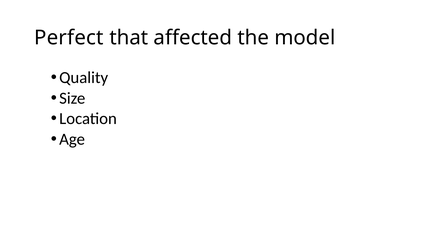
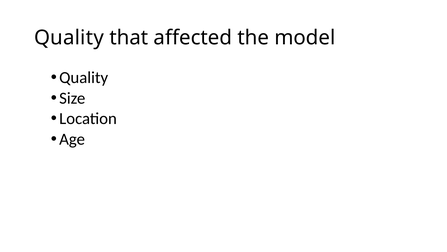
Perfect: Perfect -> Quality (69, 38)
